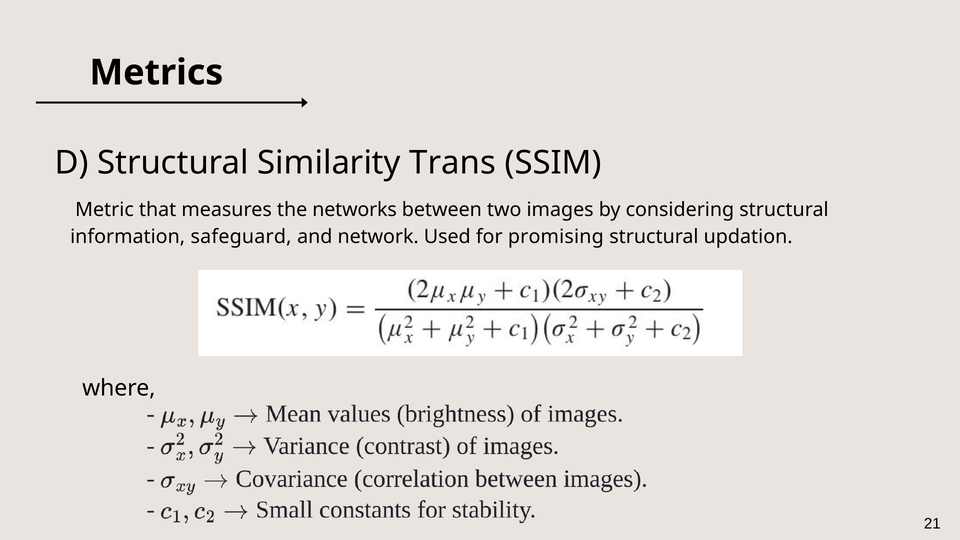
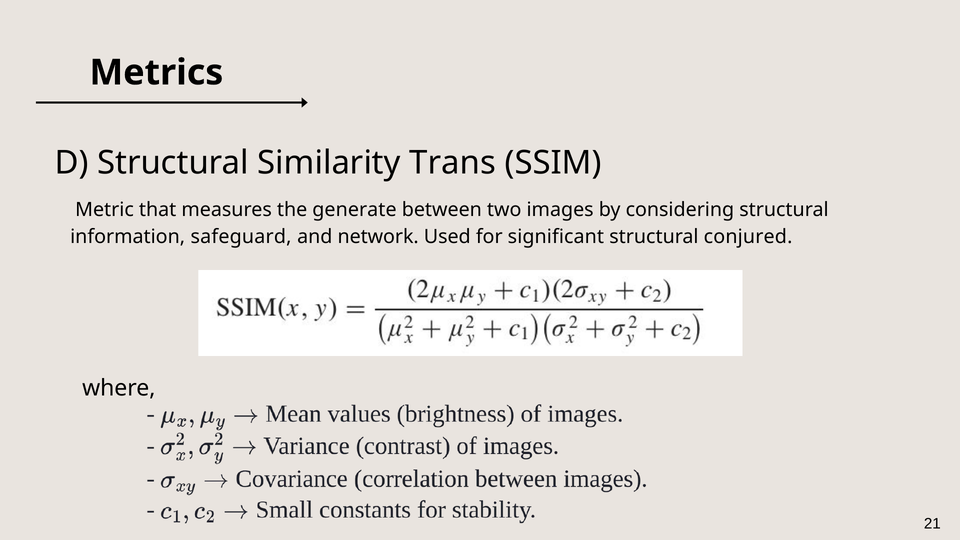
networks: networks -> generate (354, 210)
promising: promising -> significant (556, 237)
updation: updation -> conjured (748, 237)
